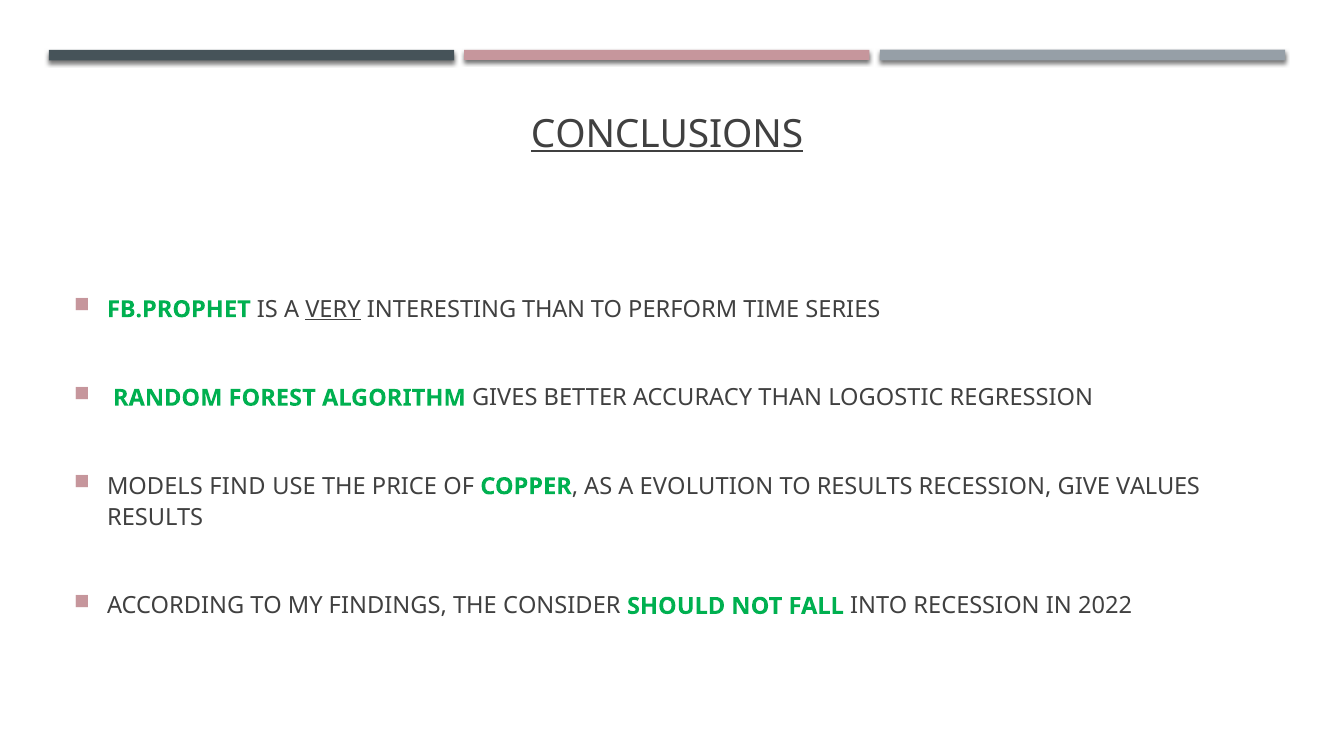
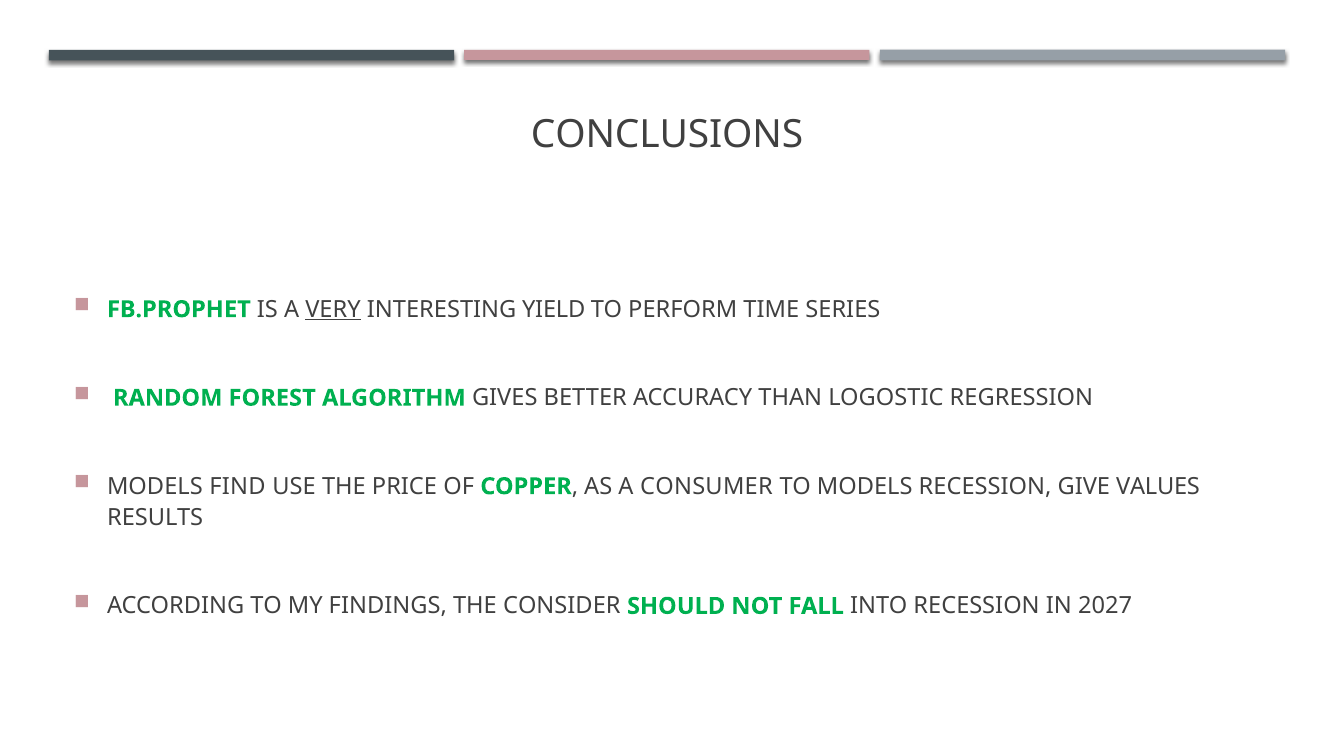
CONCLUSIONS underline: present -> none (667, 134)
INTERESTING THAN: THAN -> YIELD (554, 310)
EVOLUTION: EVOLUTION -> CONSUMER (706, 487)
TO RESULTS: RESULTS -> MODELS (865, 487)
2022: 2022 -> 2027 (1105, 606)
